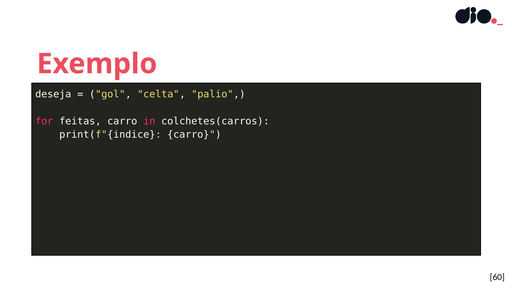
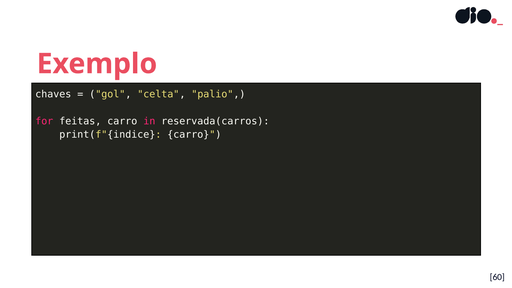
deseja: deseja -> chaves (53, 94)
colchetes(carros: colchetes(carros -> reservada(carros (215, 121)
